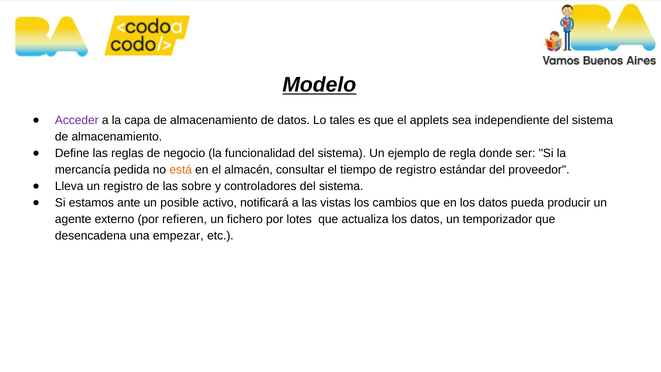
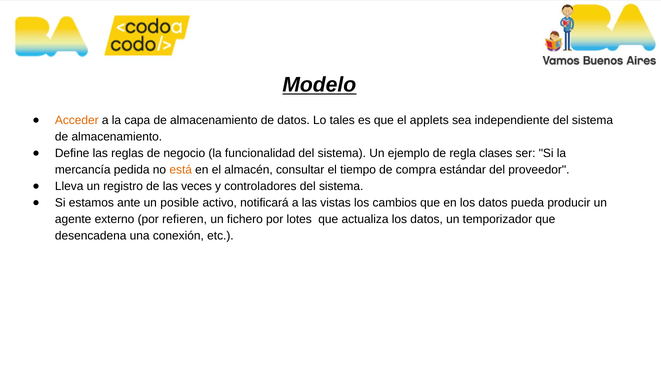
Acceder colour: purple -> orange (77, 120)
donde: donde -> clases (496, 153)
de registro: registro -> compra (416, 170)
sobre: sobre -> veces (197, 186)
empezar: empezar -> conexión (178, 236)
